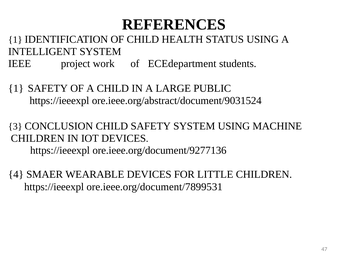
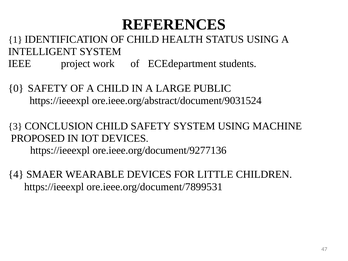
1: 1 -> 0 (16, 88)
CHILDREN: CHILDREN -> PROPOSED (38, 138)
